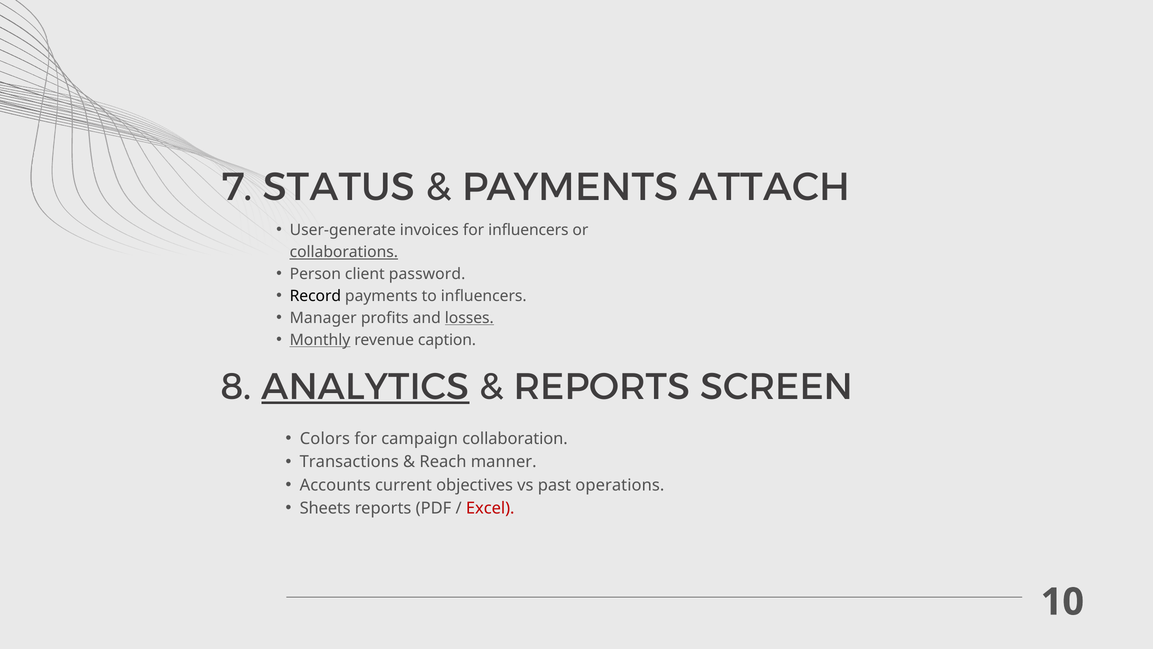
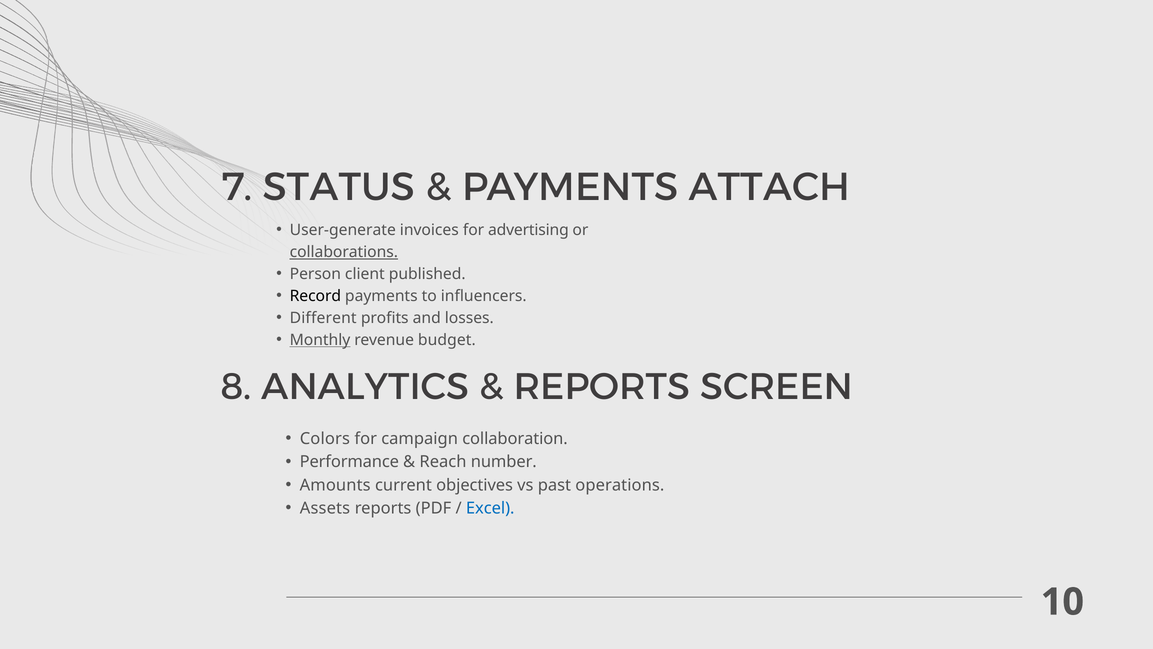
for influencers: influencers -> advertising (528, 230)
password: password -> published (427, 274)
Manager: Manager -> Different (323, 318)
losses underline: present -> none (469, 318)
caption: caption -> budget (447, 340)
ANALYTICS underline: present -> none (365, 387)
Transactions: Transactions -> Performance (349, 462)
manner: manner -> number (504, 462)
Accounts: Accounts -> Amounts (335, 485)
Sheets: Sheets -> Assets (325, 508)
Excel colour: red -> blue (490, 508)
